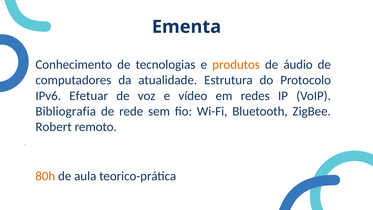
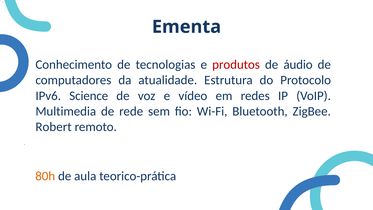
produtos colour: orange -> red (236, 65)
Efetuar: Efetuar -> Science (89, 96)
Bibliografia: Bibliografia -> Multimedia (66, 111)
